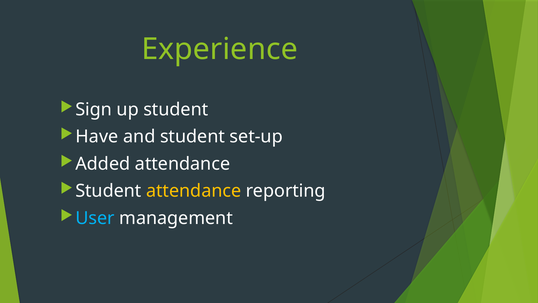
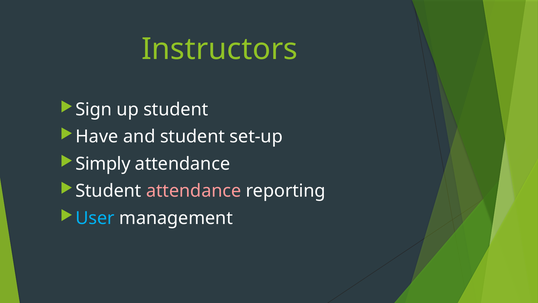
Experience: Experience -> Instructors (220, 49)
Added: Added -> Simply (103, 164)
attendance colour: yellow -> pink (194, 191)
